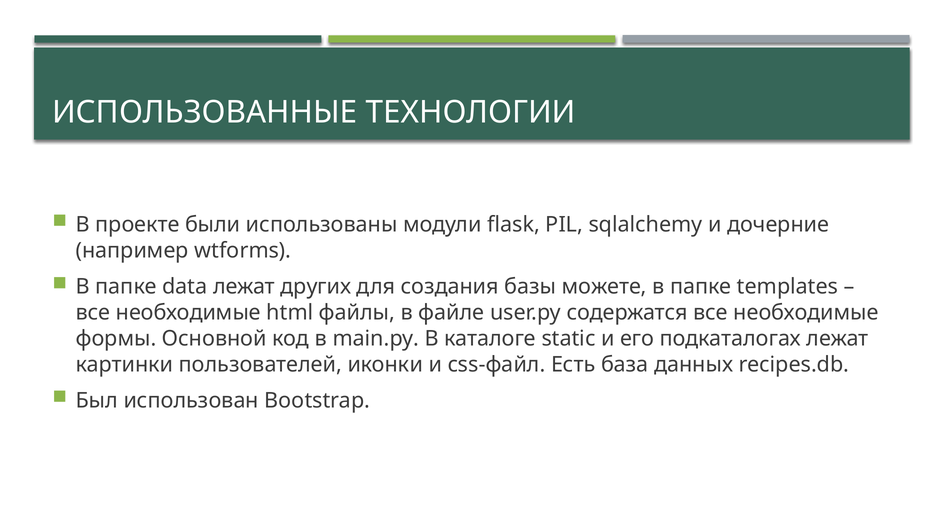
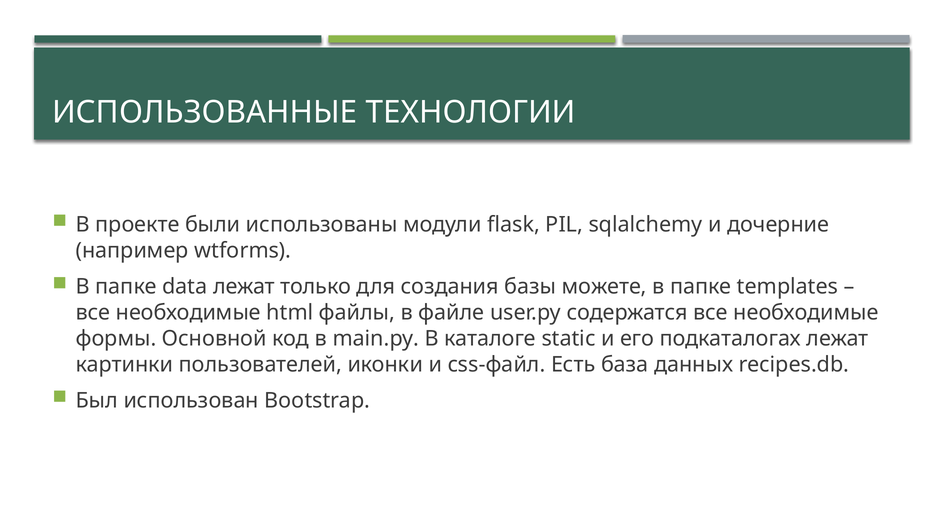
других: других -> только (316, 287)
